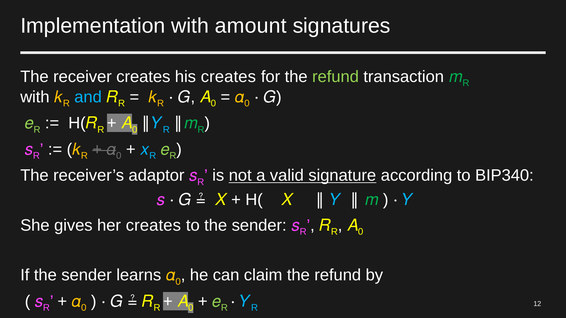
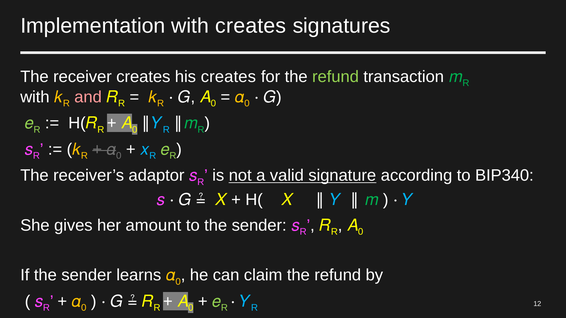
with amount: amount -> creates (251, 26)
and colour: light blue -> pink (88, 97)
her creates: creates -> amount (153, 226)
